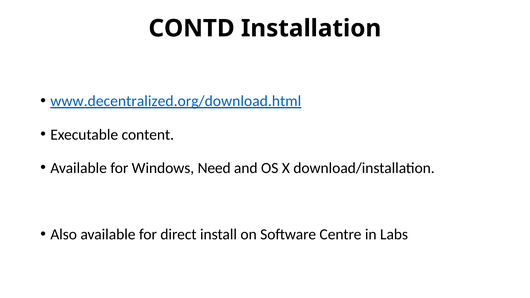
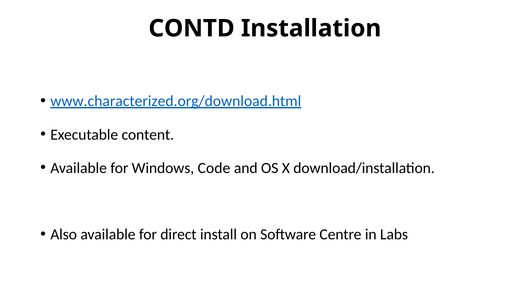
www.decentralized.org/download.html: www.decentralized.org/download.html -> www.characterized.org/download.html (176, 101)
Need: Need -> Code (214, 168)
